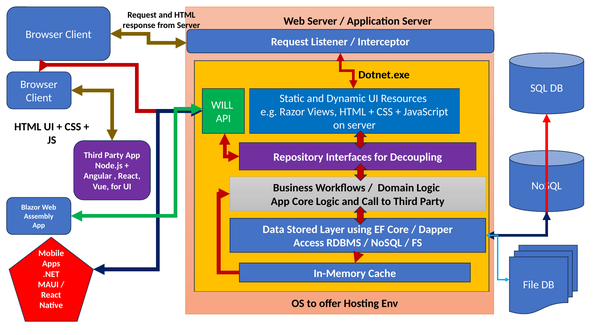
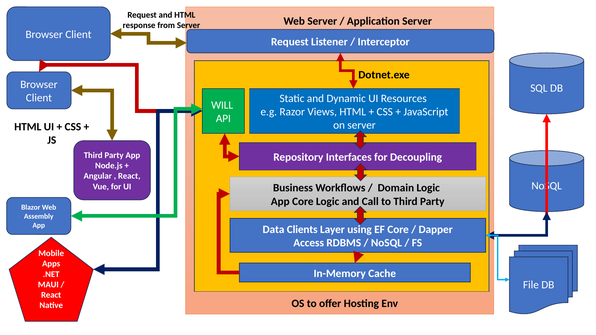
Stored: Stored -> Clients (302, 230)
